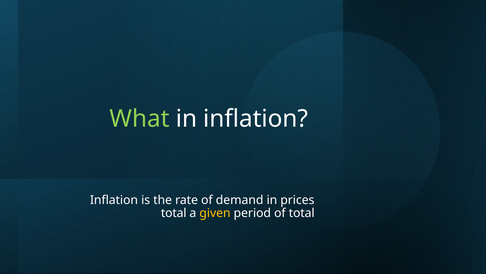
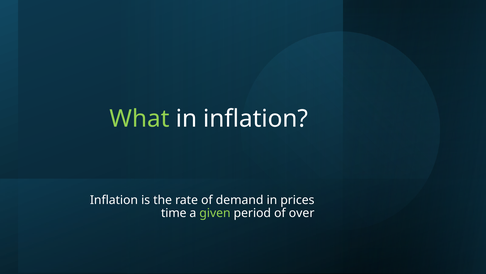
total: total -> time (174, 213)
given colour: yellow -> light green (215, 213)
of total: total -> over (302, 213)
